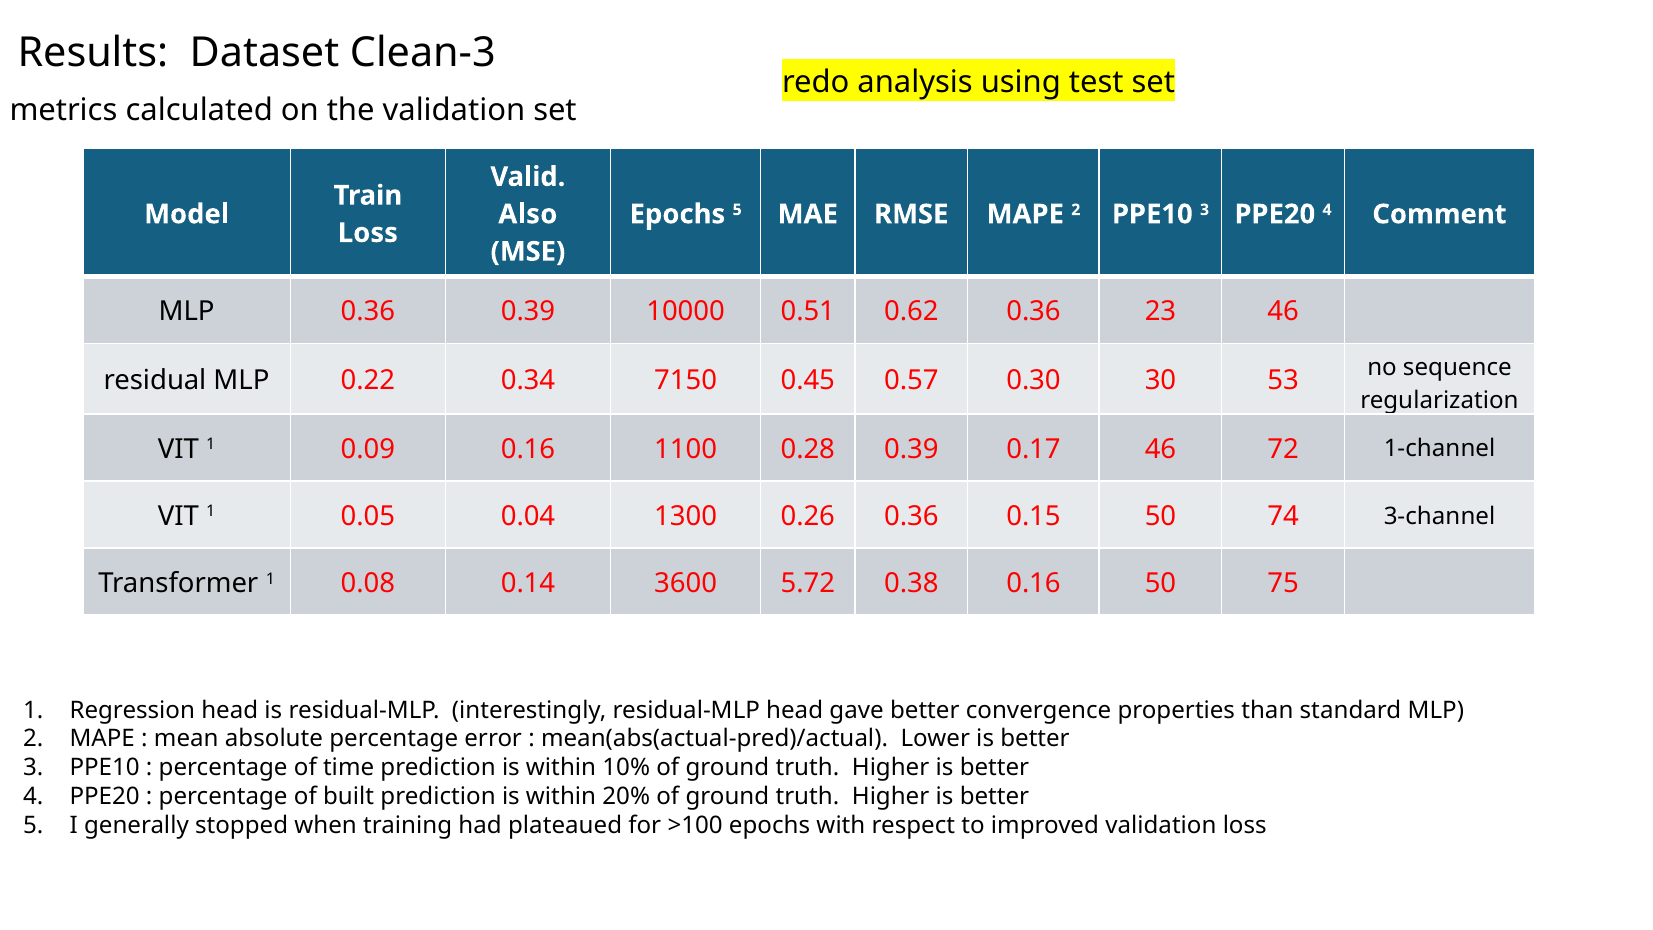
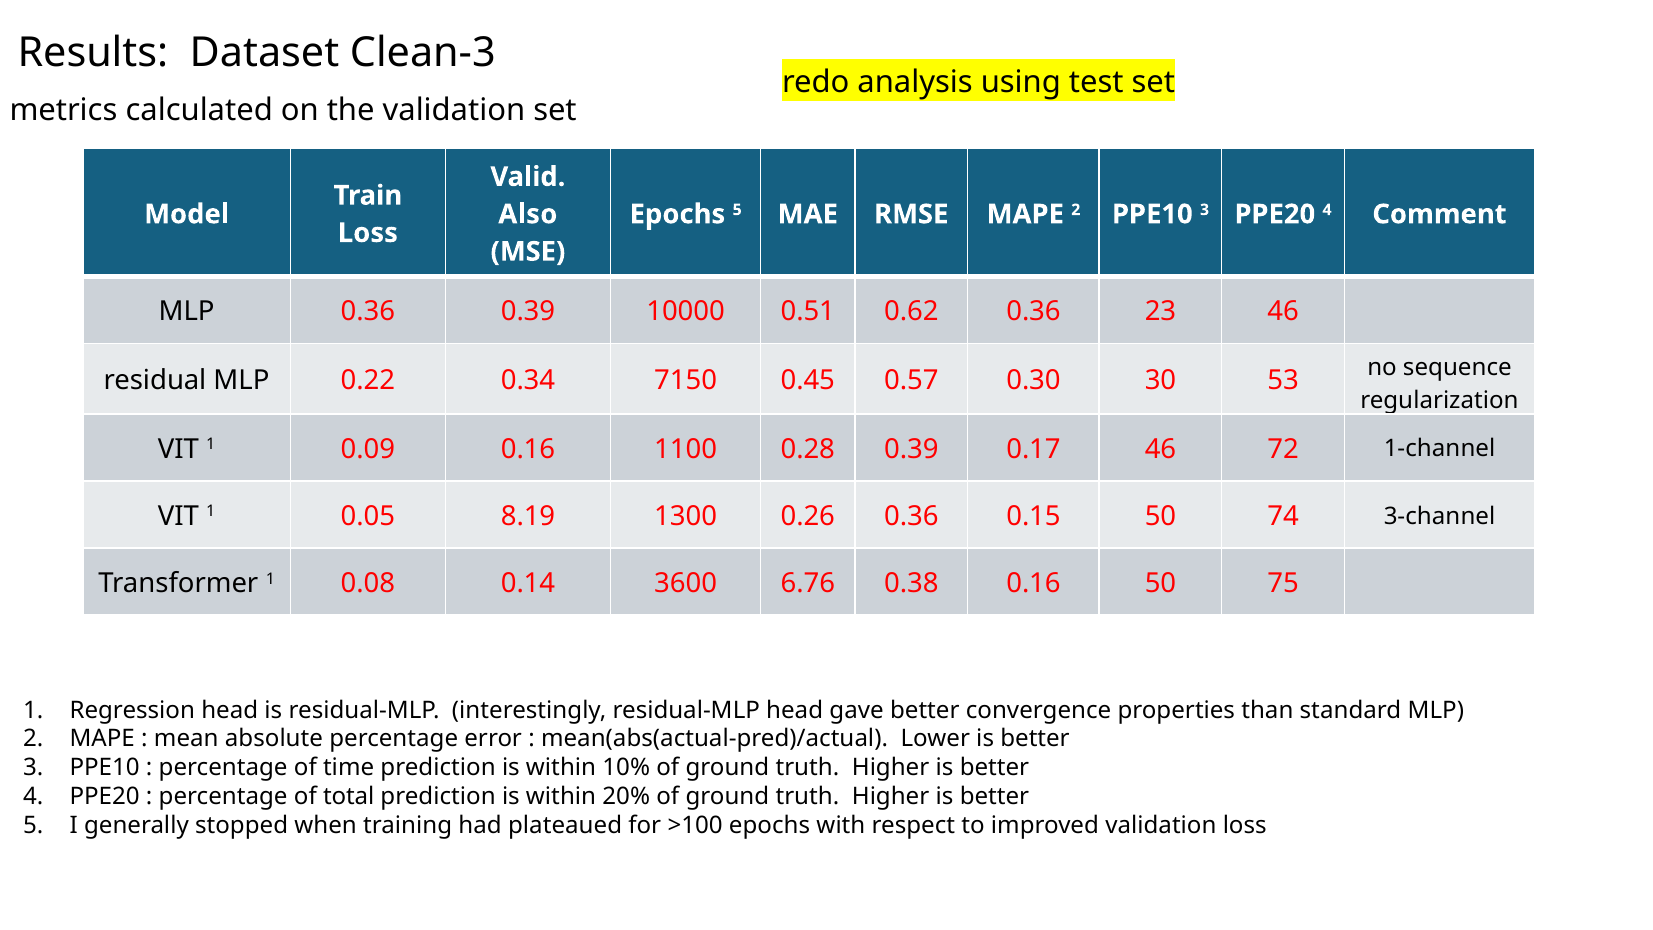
0.04: 0.04 -> 8.19 (528, 516)
5.72: 5.72 -> 6.76 (808, 583)
built: built -> total (349, 797)
